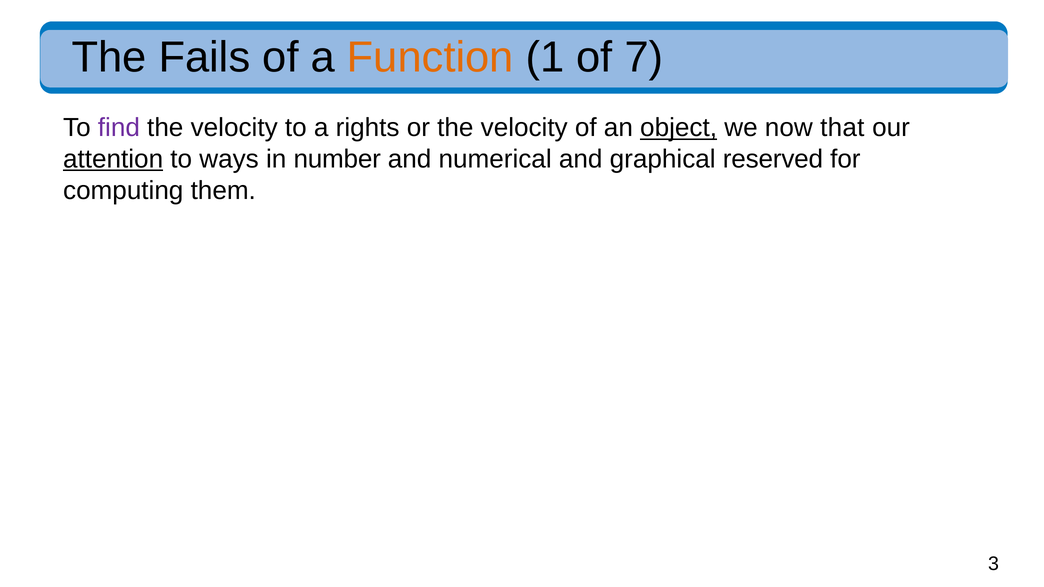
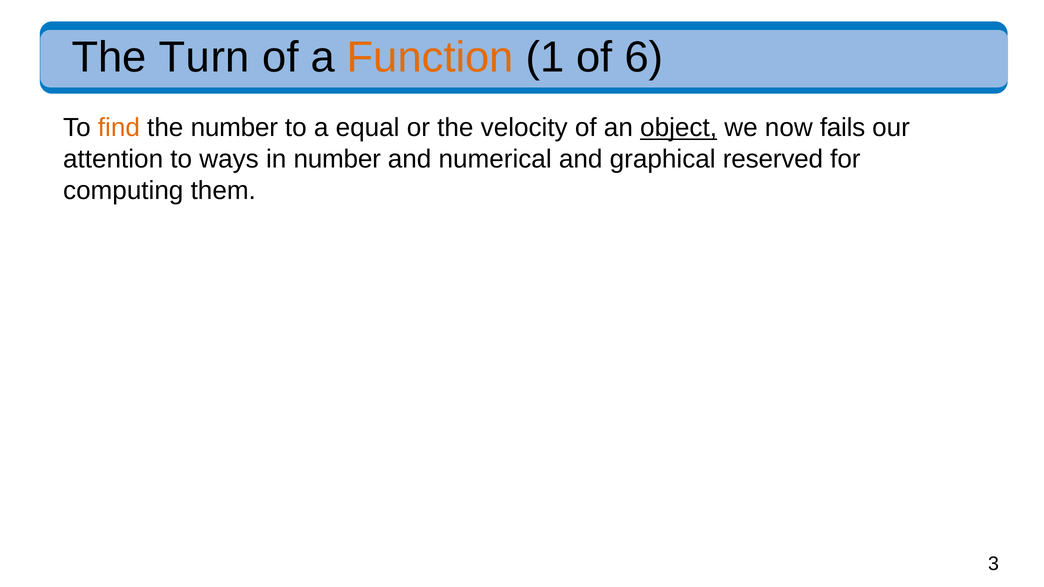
Fails: Fails -> Turn (204, 57)
7: 7 -> 6 (644, 57)
find colour: purple -> orange (119, 128)
velocity: velocity -> number (234, 128)
rights: rights -> equal (368, 128)
that: that -> fails (843, 128)
attention underline: present -> none (113, 159)
